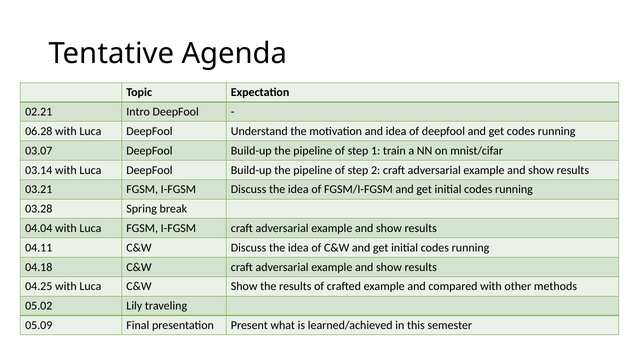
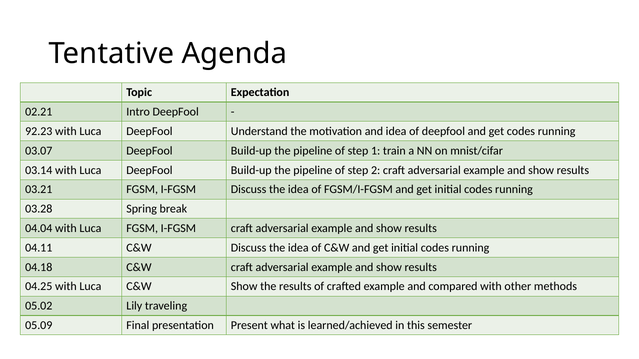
06.28: 06.28 -> 92.23 (39, 131)
